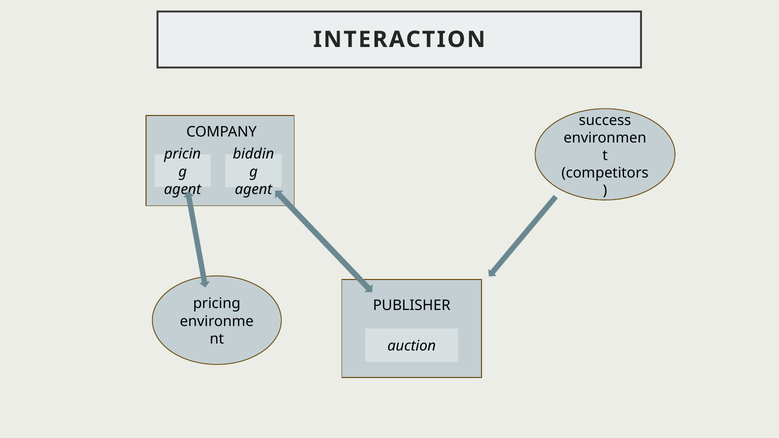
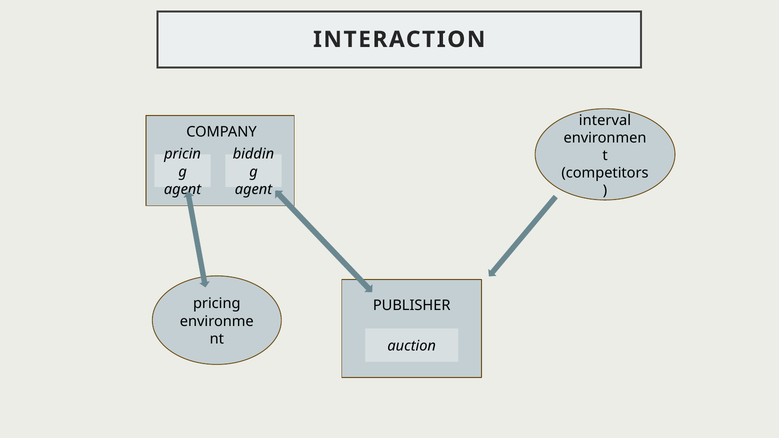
success: success -> interval (605, 120)
